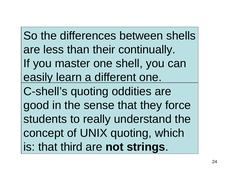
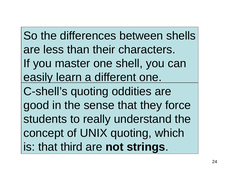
continually: continually -> characters (147, 50)
